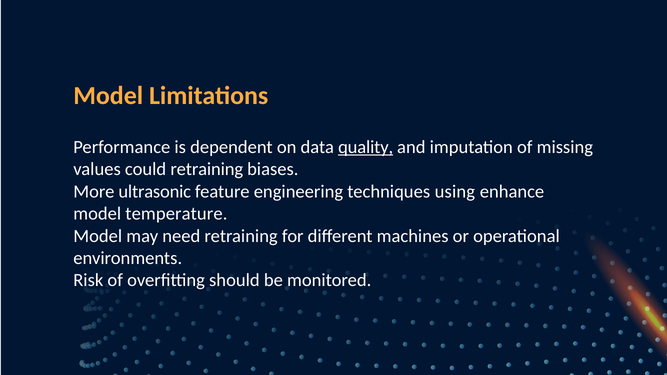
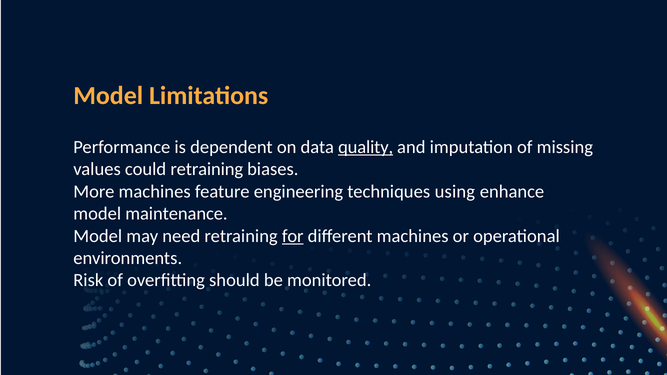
More ultrasonic: ultrasonic -> machines (155, 192)
temperature: temperature -> maintenance (176, 214)
for underline: none -> present (293, 236)
